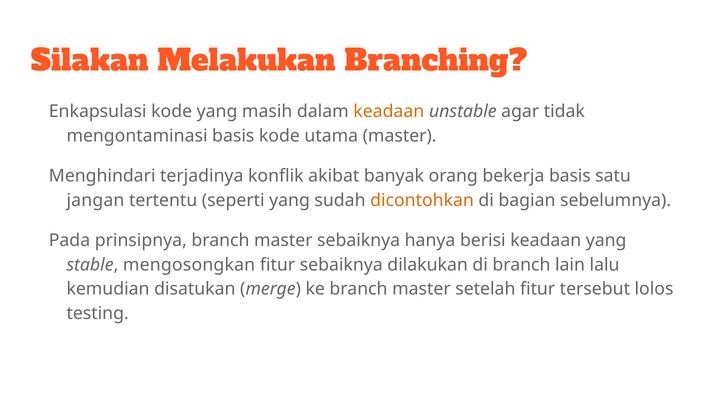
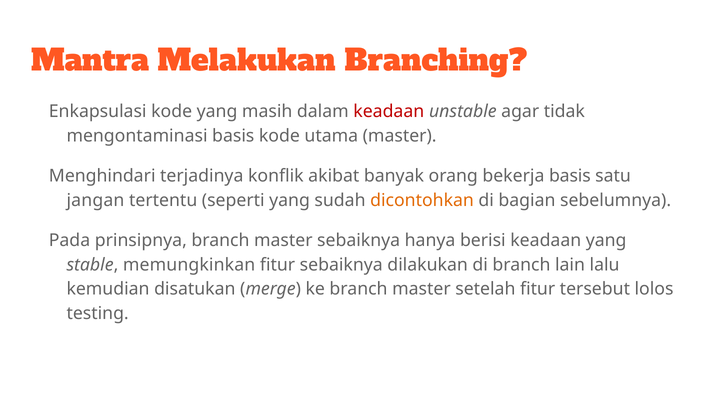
Silakan: Silakan -> Mantra (90, 61)
keadaan colour: orange -> red (389, 111)
mengosongkan: mengosongkan -> memungkinkan (189, 264)
